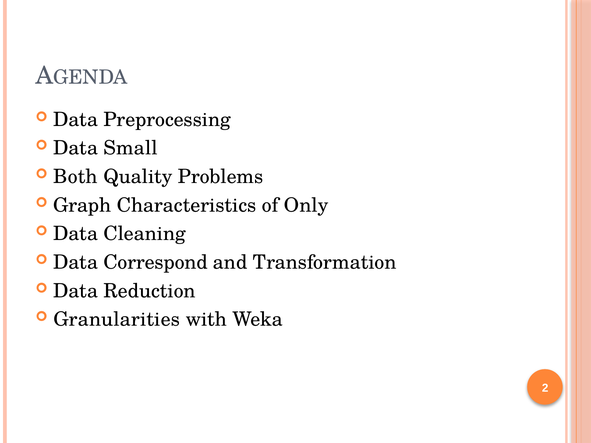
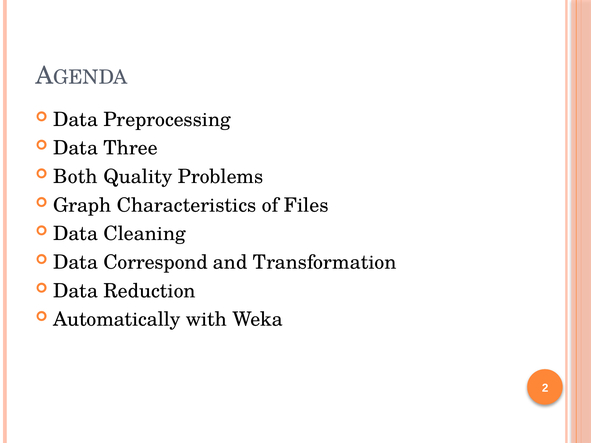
Small: Small -> Three (131, 148)
Only: Only -> Files (306, 205)
Granularities: Granularities -> Automatically (117, 320)
